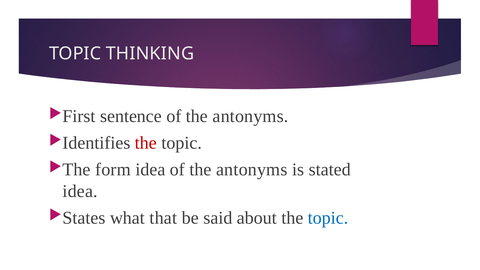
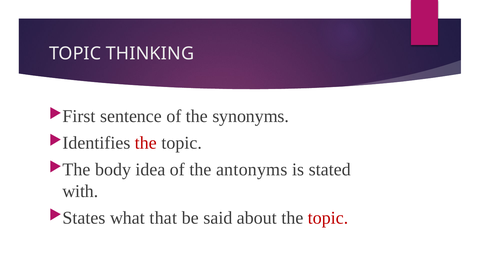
sentence of the antonyms: antonyms -> synonyms (251, 116)
form: form -> body (113, 170)
idea: idea -> with (80, 191)
topic colour: blue -> red (328, 218)
